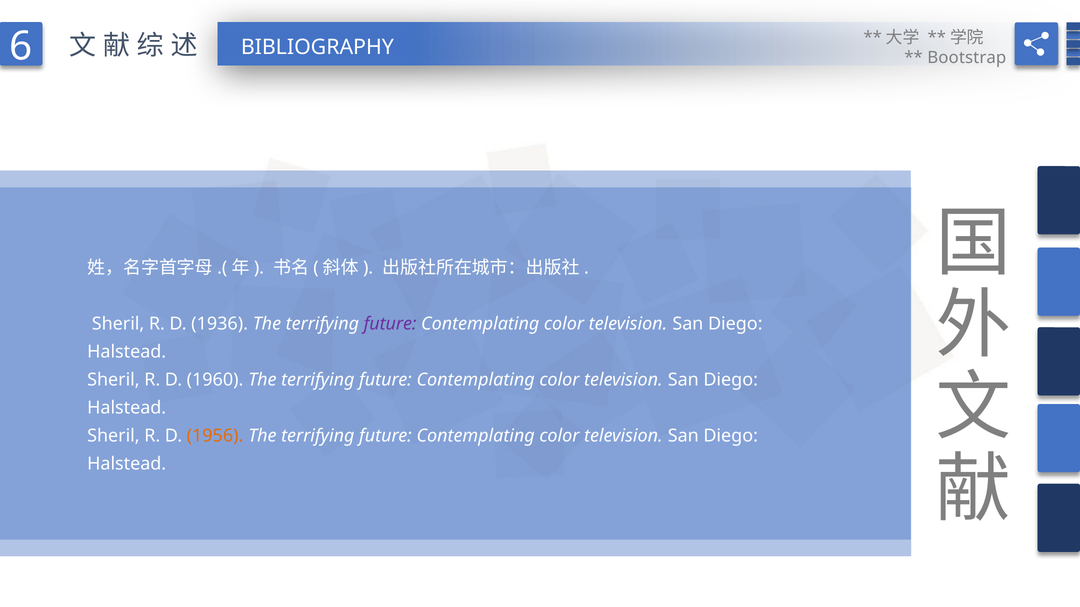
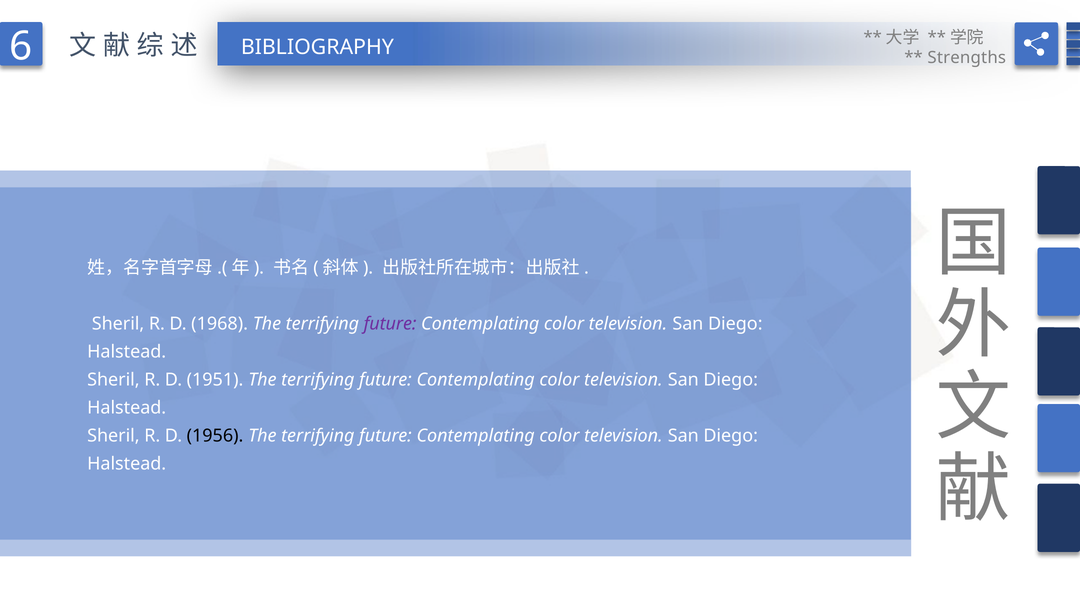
Bootstrap: Bootstrap -> Strengths (967, 58)
1936: 1936 -> 1968 (220, 324)
1960: 1960 -> 1951 (215, 380)
1956 colour: orange -> black (215, 436)
